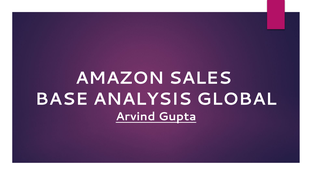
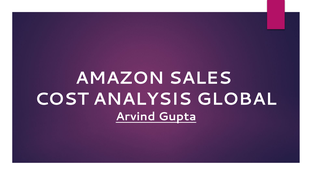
BASE: BASE -> COST (62, 99)
